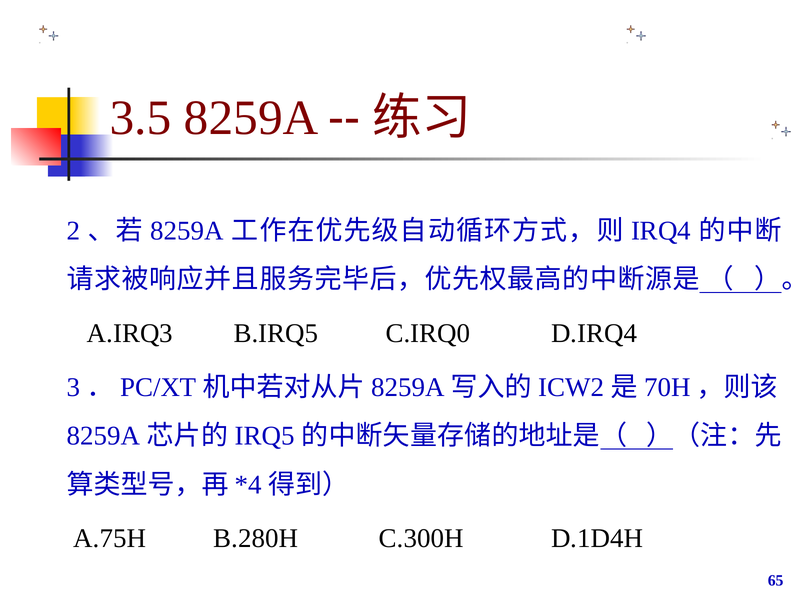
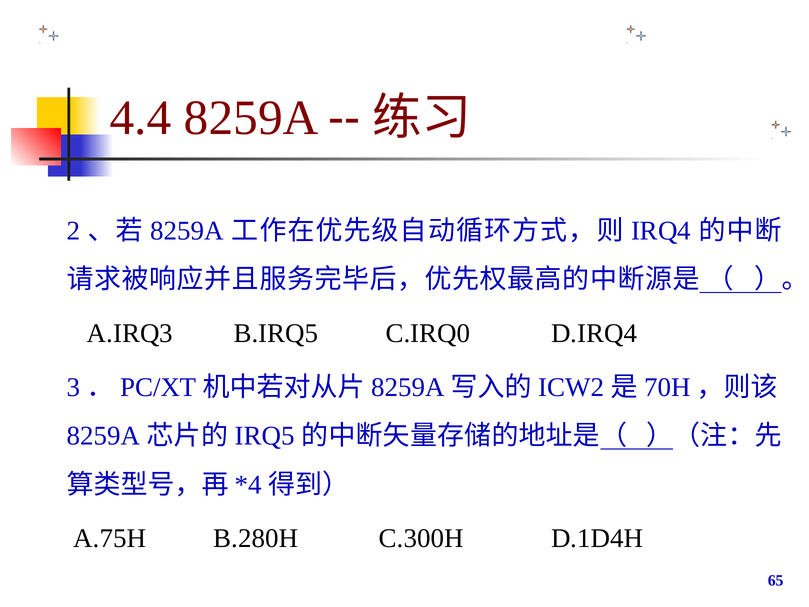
3.5: 3.5 -> 4.4 (141, 118)
